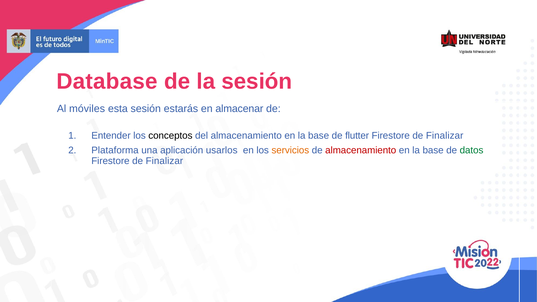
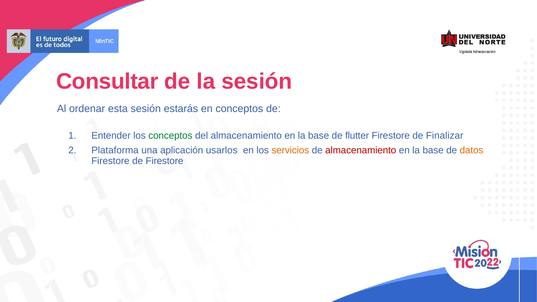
Database: Database -> Consultar (107, 81)
móviles: móviles -> ordenar (87, 109)
en almacenar: almacenar -> conceptos (239, 109)
conceptos colour: black -> green (170, 136)
datos colour: green -> orange (472, 150)
Finalizar: Finalizar -> Firestore (165, 161)
